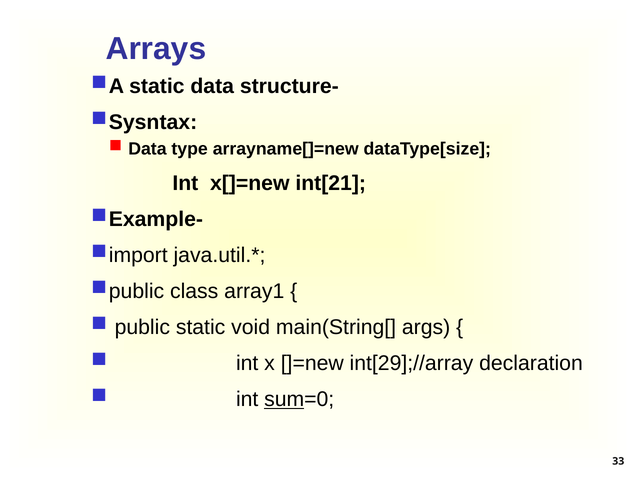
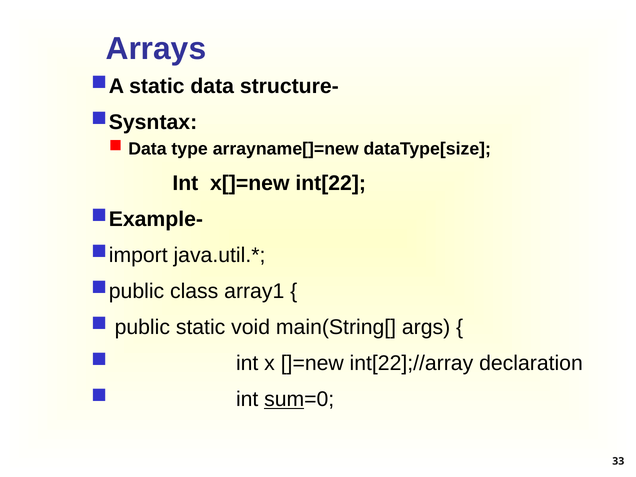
int[21: int[21 -> int[22 (331, 183)
int[29];//array: int[29];//array -> int[22];//array (411, 363)
